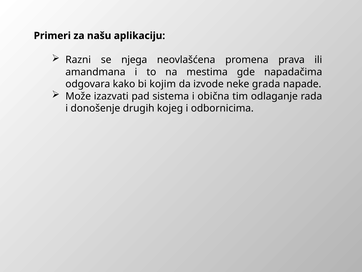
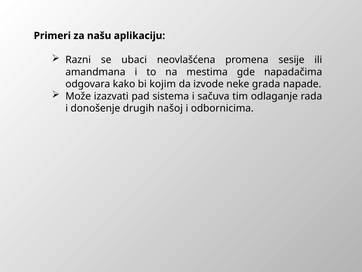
njega: njega -> ubaci (134, 60)
prava: prava -> sesije (291, 60)
obična: obična -> sačuva (213, 96)
kojeg: kojeg -> našoj (170, 108)
